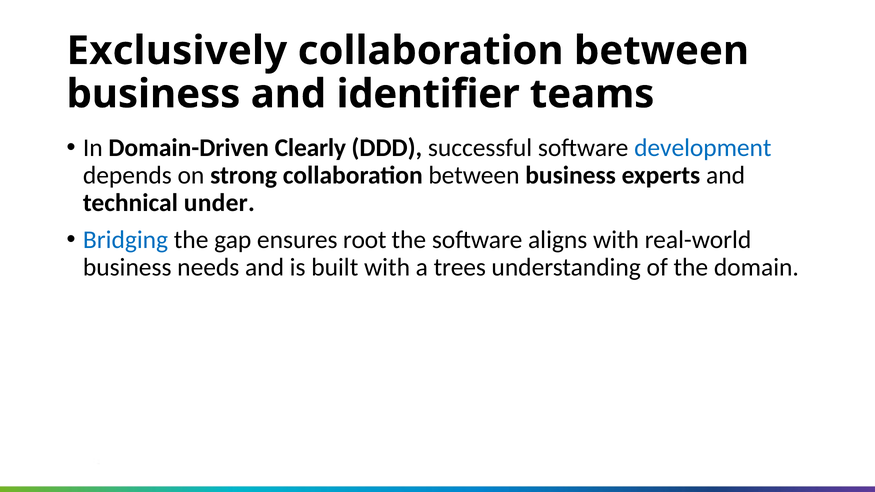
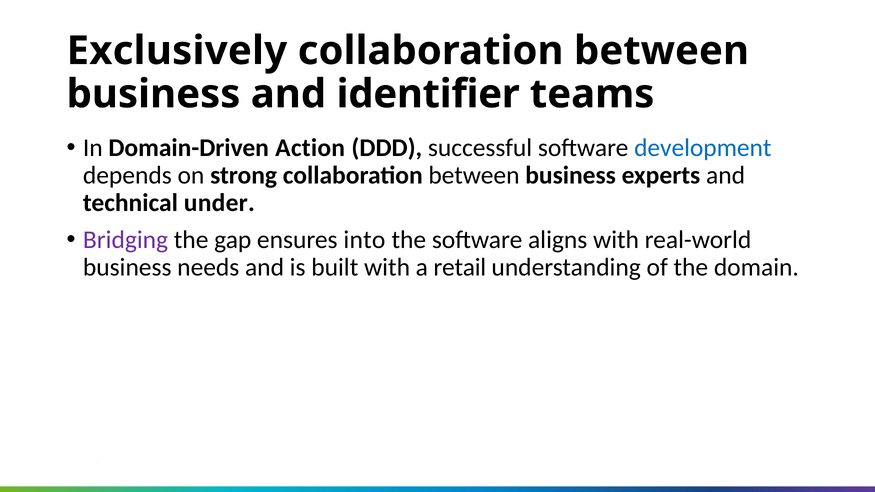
Clearly: Clearly -> Action (310, 148)
Bridging colour: blue -> purple (126, 240)
root: root -> into (364, 240)
trees: trees -> retail (460, 267)
